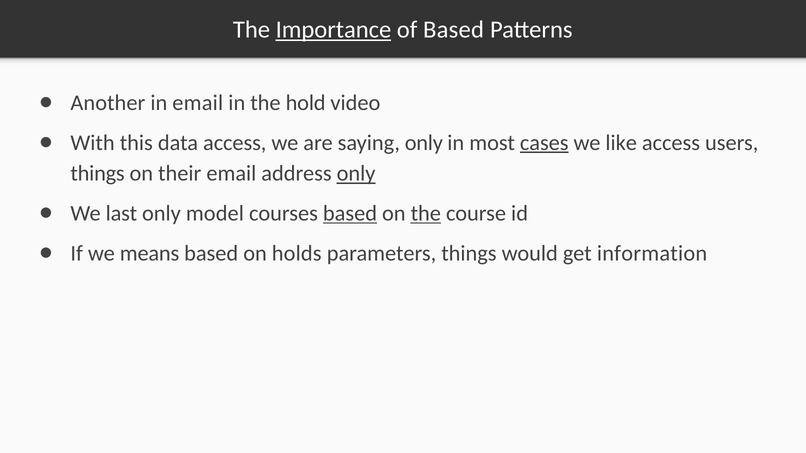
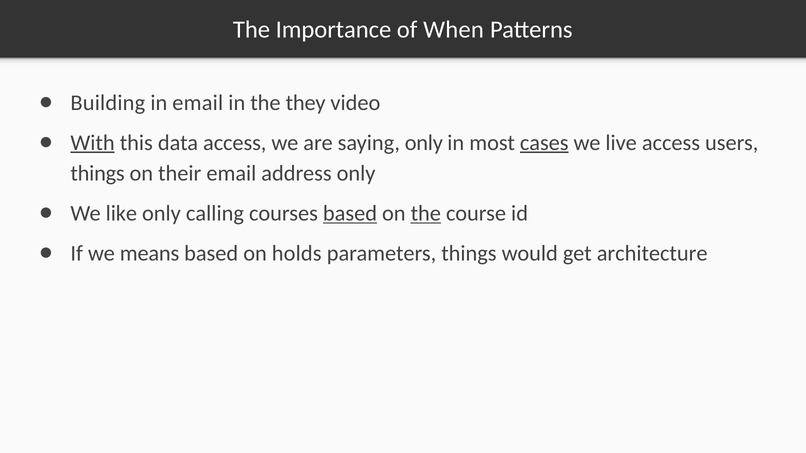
Importance underline: present -> none (333, 30)
of Based: Based -> When (454, 30)
Another: Another -> Building (108, 103)
hold: hold -> they (306, 103)
With underline: none -> present (93, 143)
like: like -> live (621, 143)
only underline: present -> none (356, 174)
last: last -> like (121, 213)
model: model -> calling (215, 213)
information: information -> architecture (652, 253)
